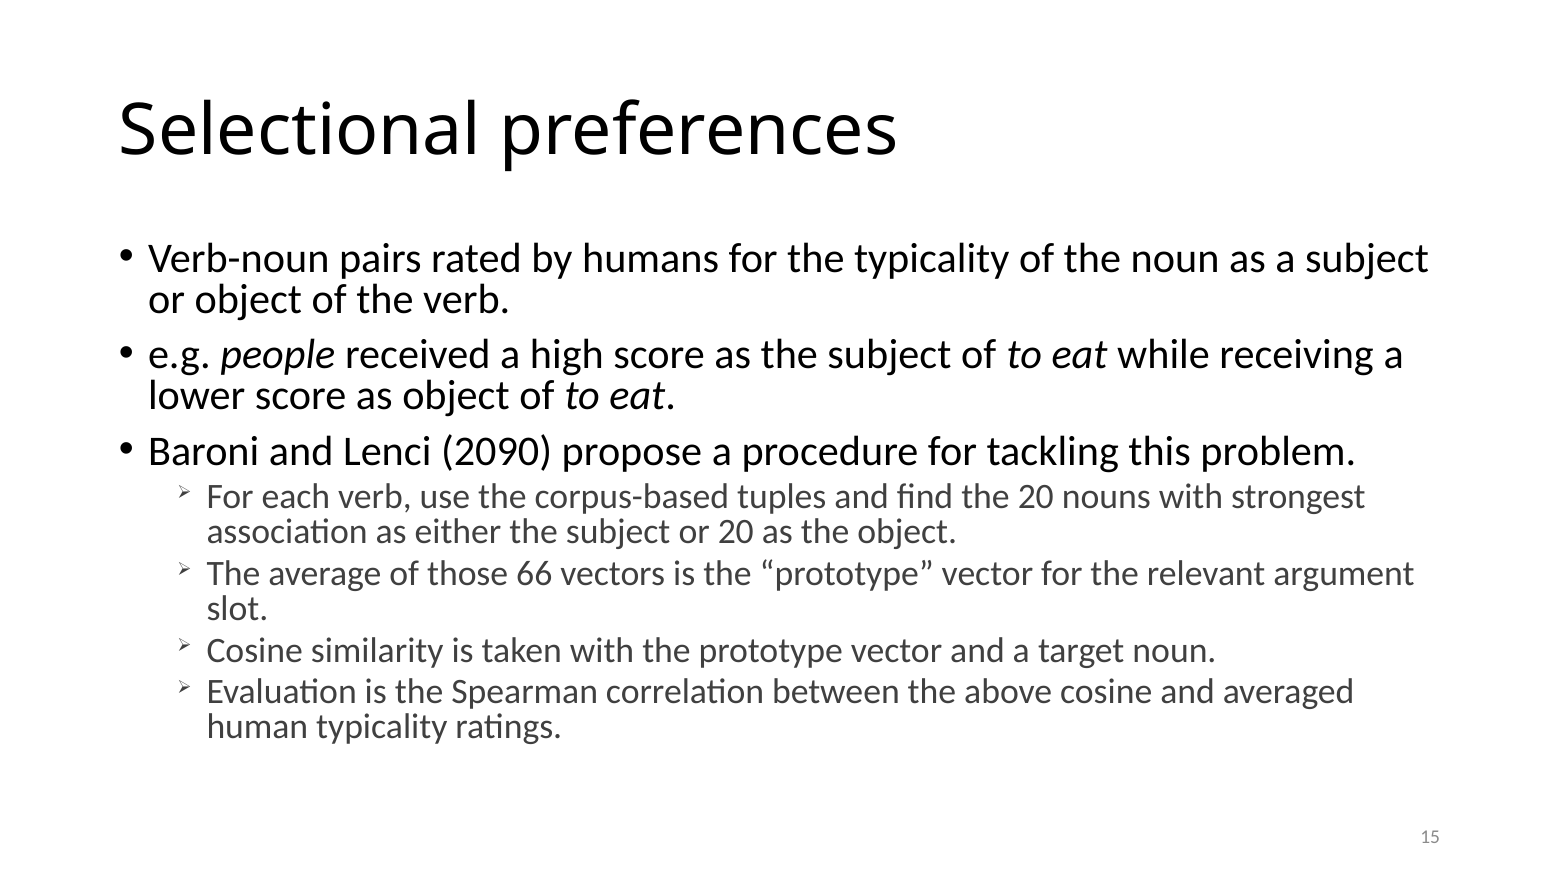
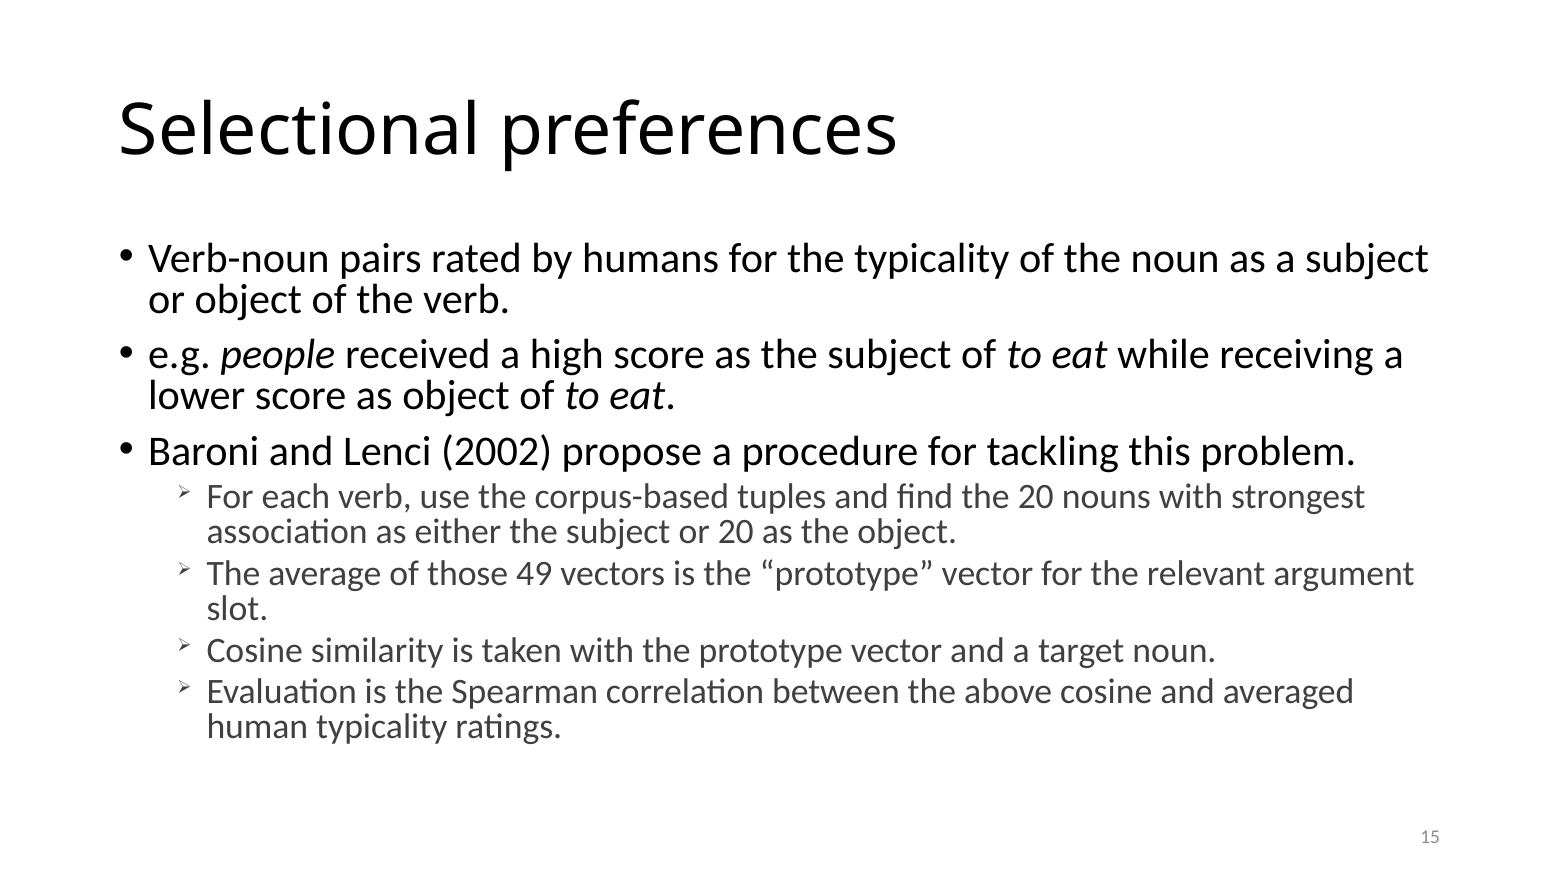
2090: 2090 -> 2002 (497, 451)
66: 66 -> 49 (534, 573)
